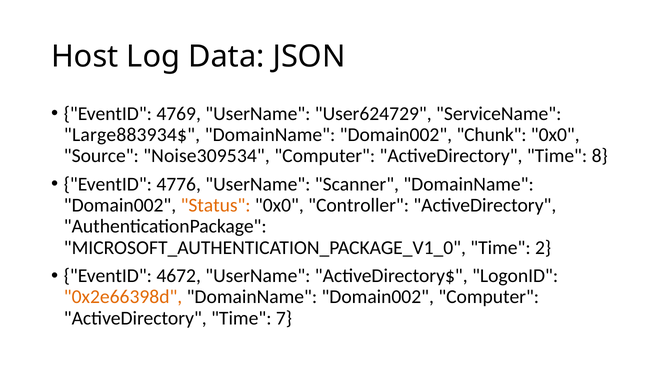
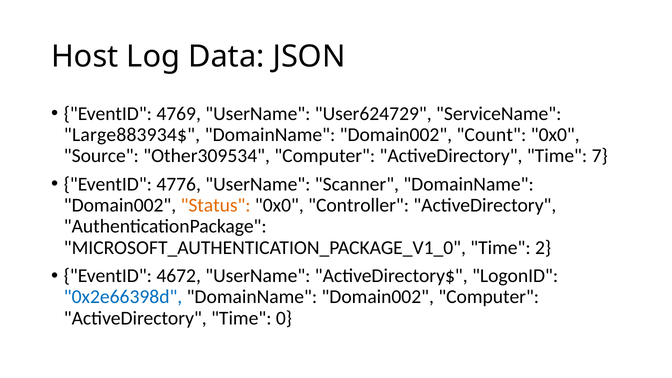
Chunk: Chunk -> Count (491, 135)
Noise309534: Noise309534 -> Other309534 (207, 156)
8: 8 -> 7 (600, 156)
0x2e66398d colour: orange -> blue (123, 297)
7: 7 -> 0 (284, 318)
